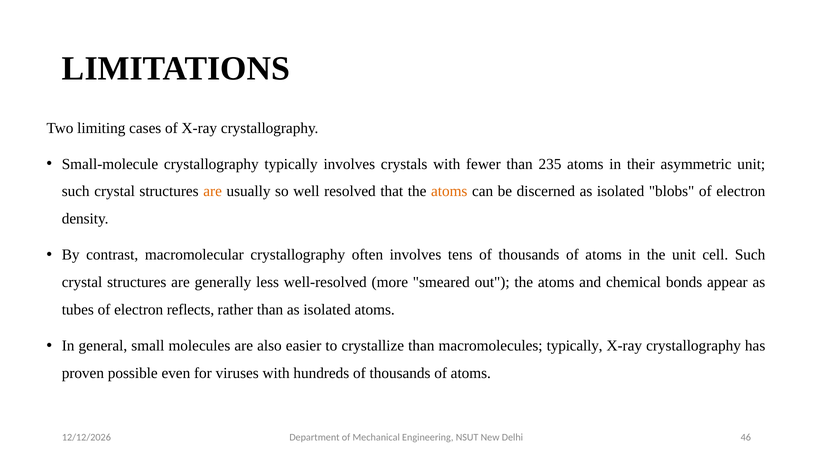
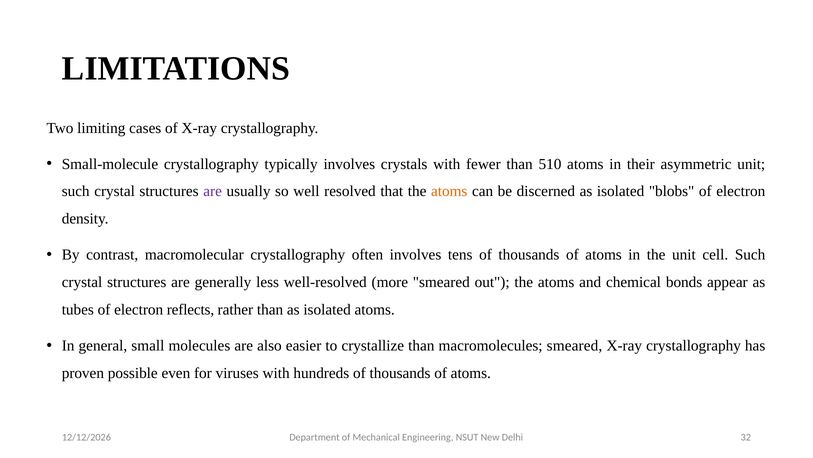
235: 235 -> 510 (550, 164)
are colour: orange -> purple (213, 191)
macromolecules typically: typically -> smeared (575, 345)
46: 46 -> 32 (746, 437)
